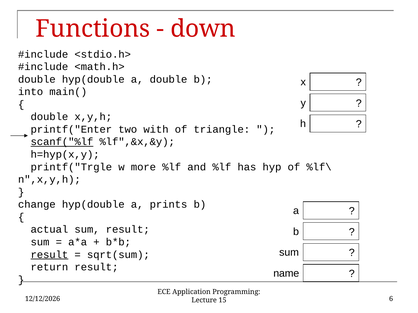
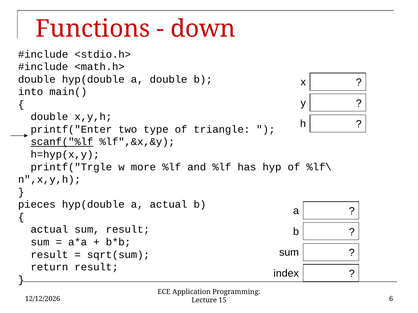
with: with -> type (156, 130)
change: change -> pieces (37, 205)
a prints: prints -> actual (169, 205)
result underline: present -> none (49, 255)
name: name -> index (286, 274)
